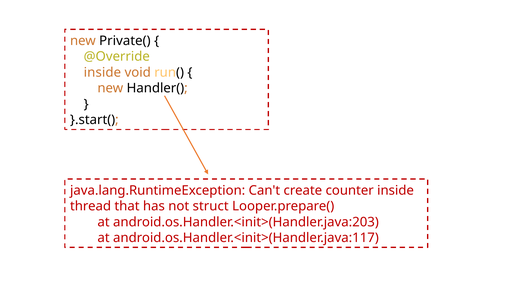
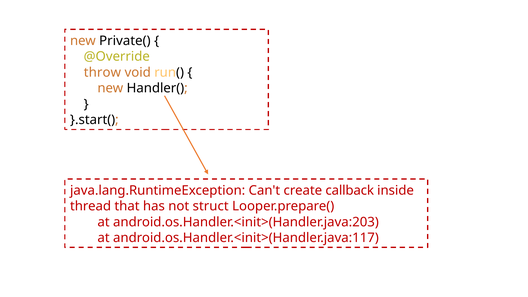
inside: inside -> throw (102, 72)
counter: counter -> callback (350, 190)
